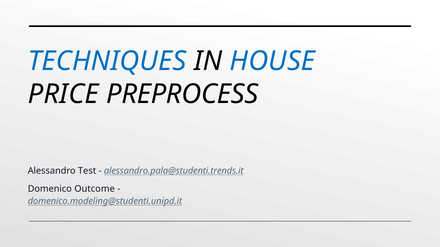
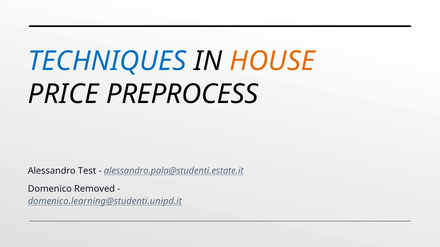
HOUSE colour: blue -> orange (272, 61)
alessandro.pala@studenti.trends.it: alessandro.pala@studenti.trends.it -> alessandro.pala@studenti.estate.it (174, 171)
Outcome: Outcome -> Removed (95, 189)
domenico.modeling@studenti.unipd.it: domenico.modeling@studenti.unipd.it -> domenico.learning@studenti.unipd.it (105, 202)
